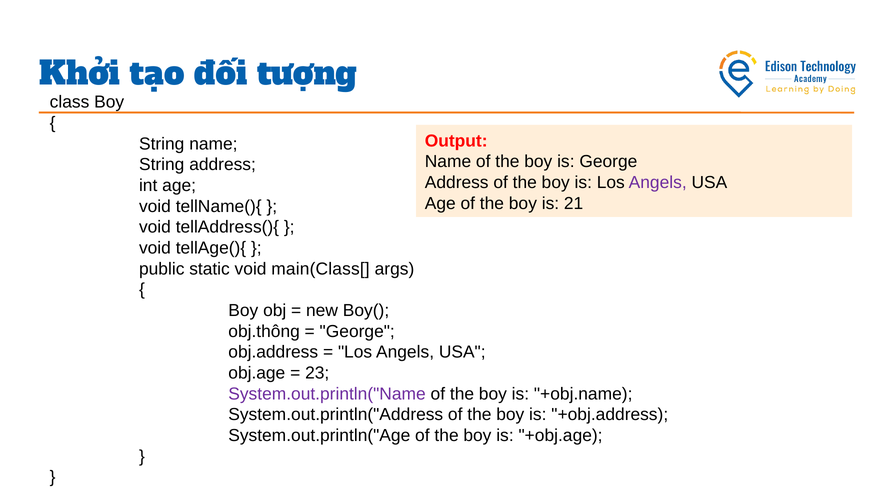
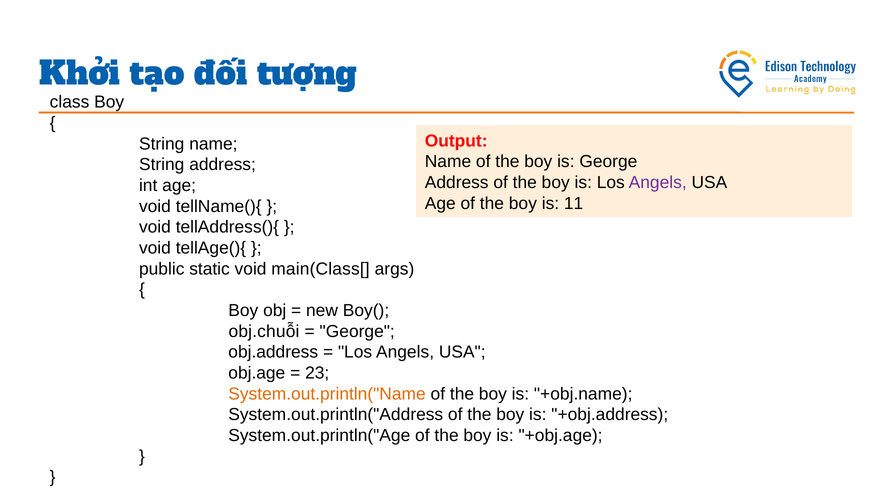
21: 21 -> 11 (574, 203)
obj.thông: obj.thông -> obj.chuỗi (264, 332)
System.out.println("Name colour: purple -> orange (327, 394)
